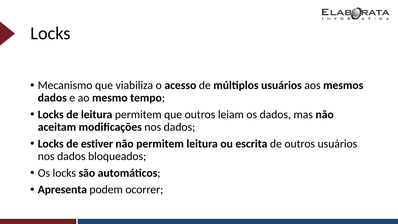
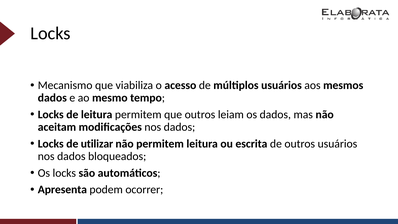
estiver: estiver -> utilizar (97, 144)
